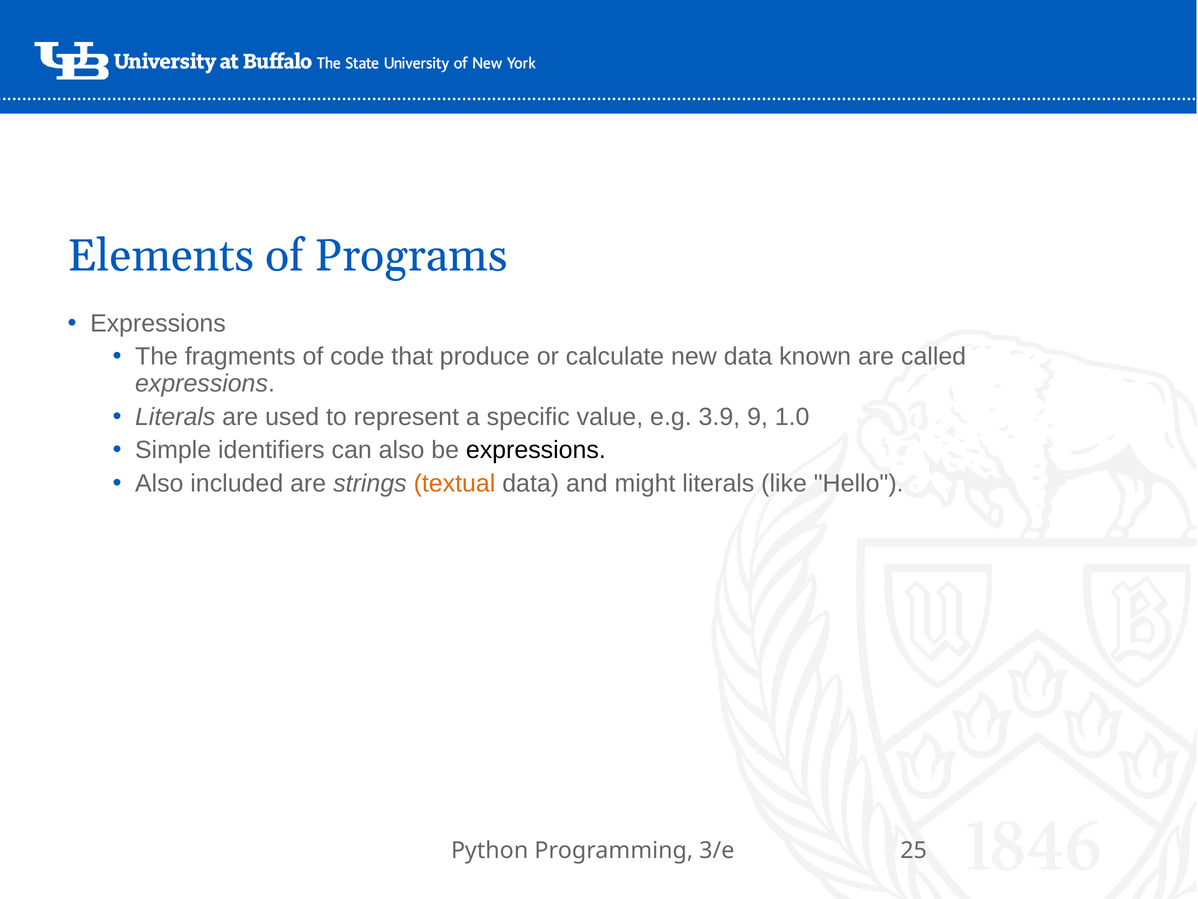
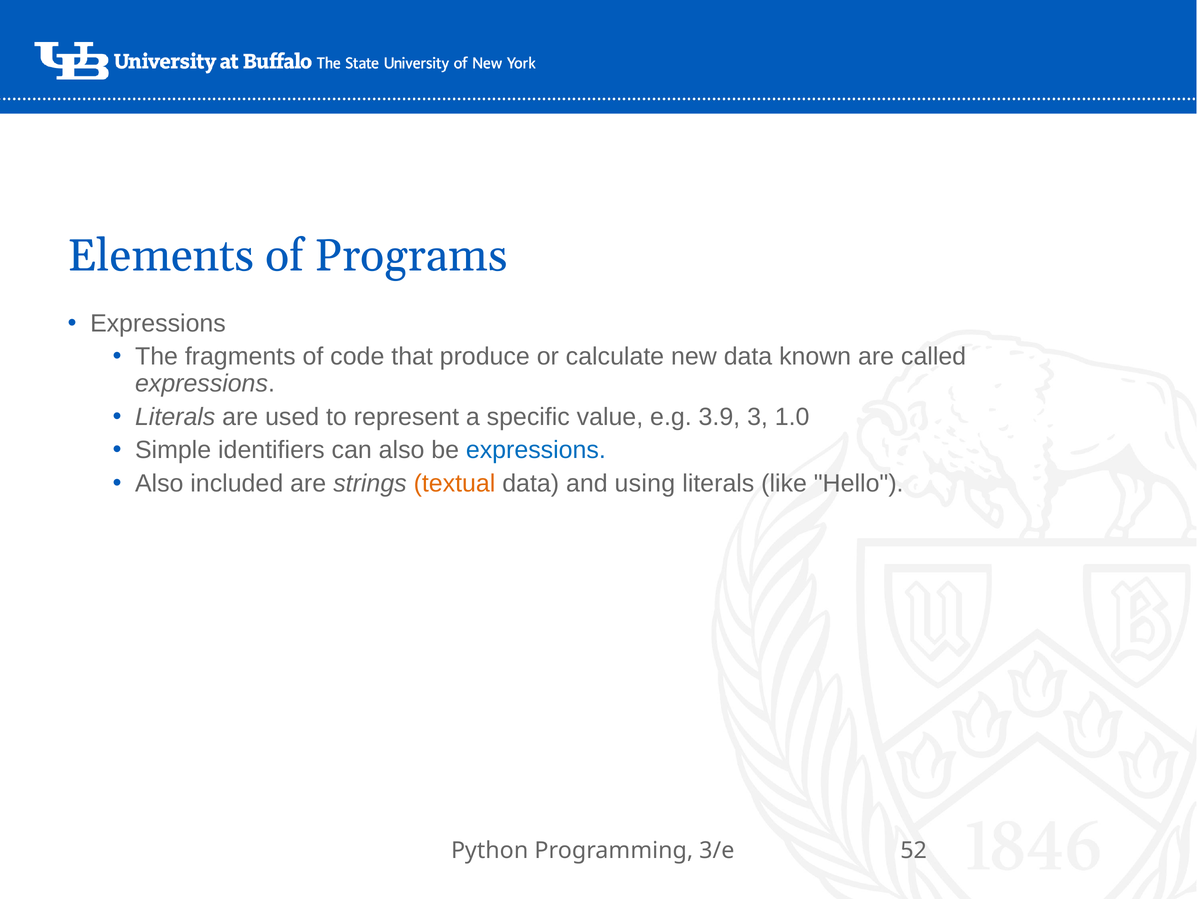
9: 9 -> 3 (758, 417)
expressions colour: black -> blue (536, 450)
might: might -> using (645, 483)
25: 25 -> 52 (914, 850)
